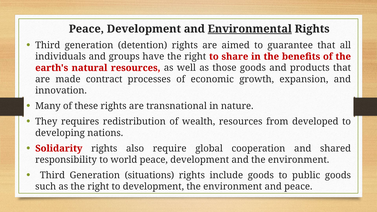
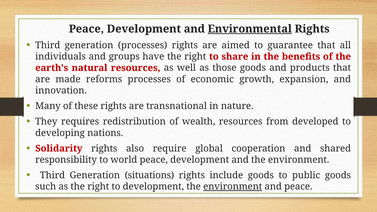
generation detention: detention -> processes (143, 45)
contract: contract -> reforms (104, 79)
environment underline: none -> present (233, 187)
